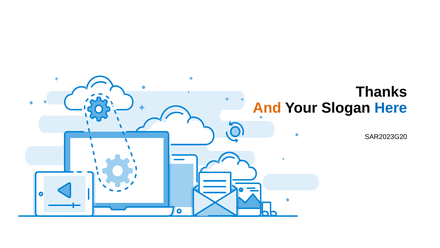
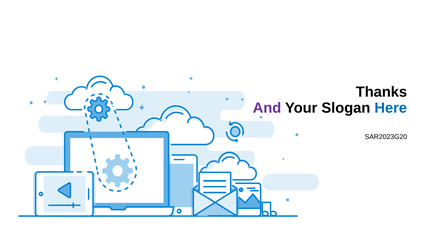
And colour: orange -> purple (267, 108)
